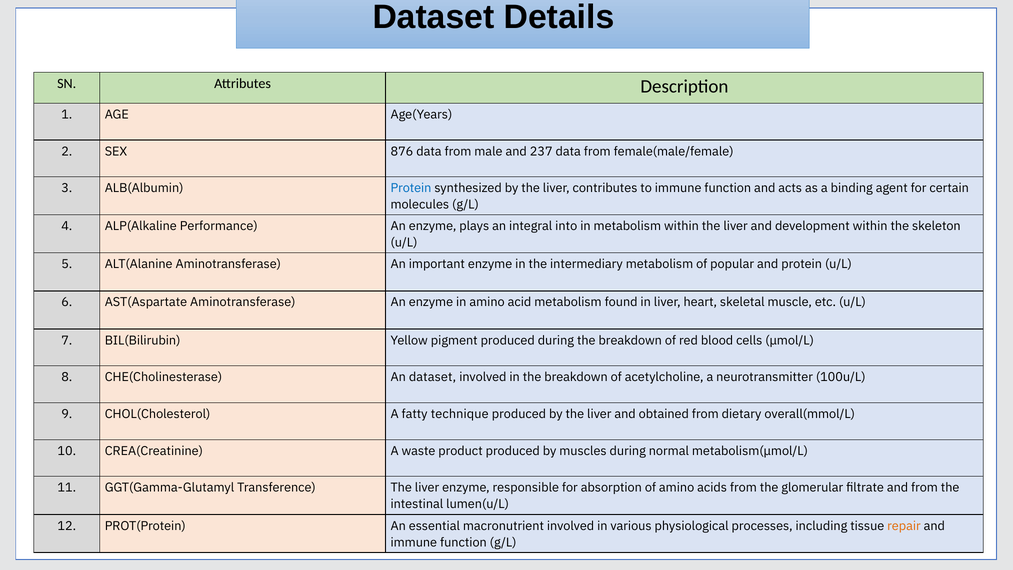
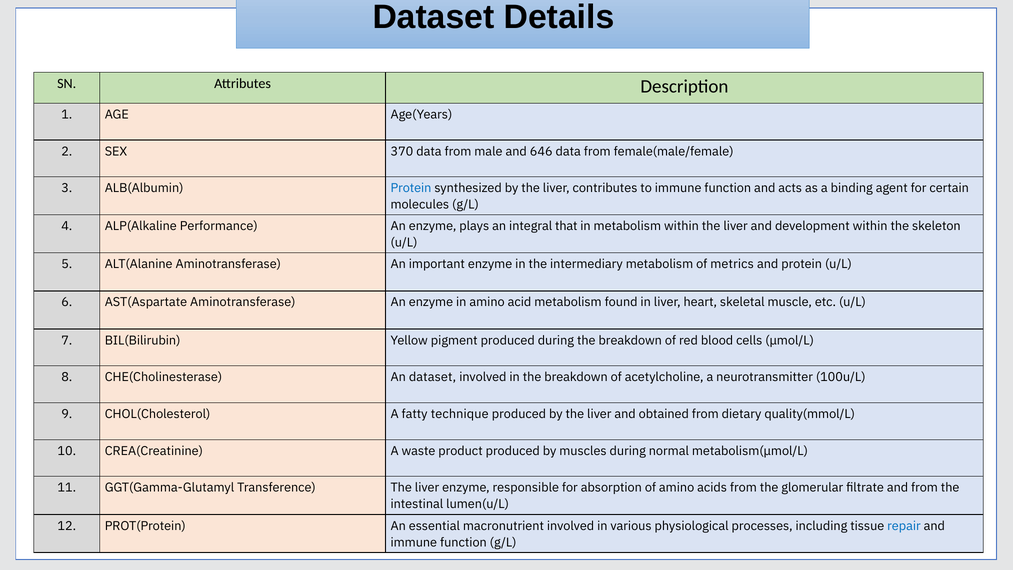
876: 876 -> 370 (402, 151)
237: 237 -> 646 (541, 151)
into: into -> that (566, 226)
popular: popular -> metrics (732, 264)
overall(mmol/L: overall(mmol/L -> quality(mmol/L (810, 414)
repair colour: orange -> blue (904, 526)
